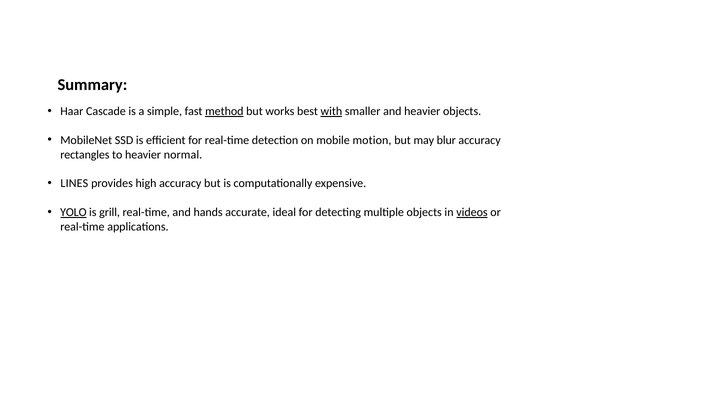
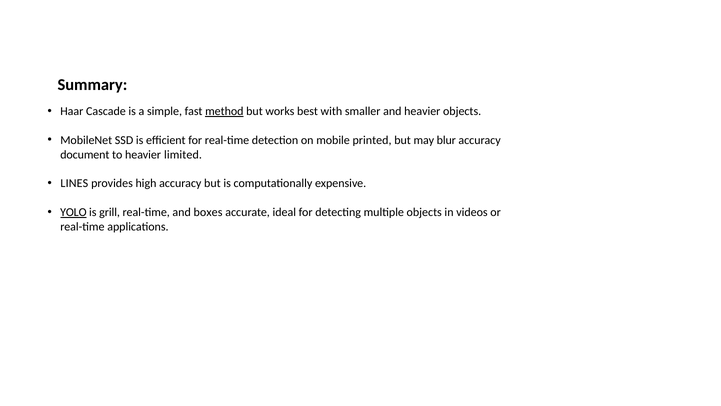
with underline: present -> none (331, 111)
motion: motion -> printed (372, 140)
rectangles: rectangles -> document (85, 154)
normal: normal -> limited (183, 154)
hands: hands -> boxes (208, 212)
videos underline: present -> none (472, 212)
